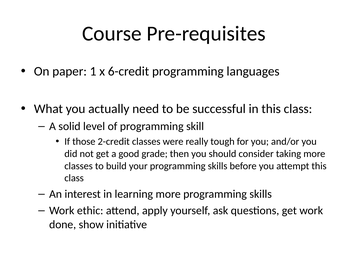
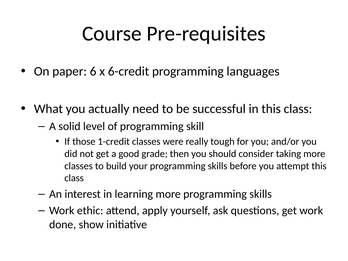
1: 1 -> 6 (93, 71)
2-credit: 2-credit -> 1-credit (114, 142)
